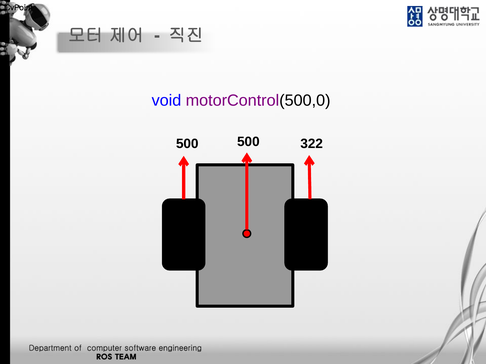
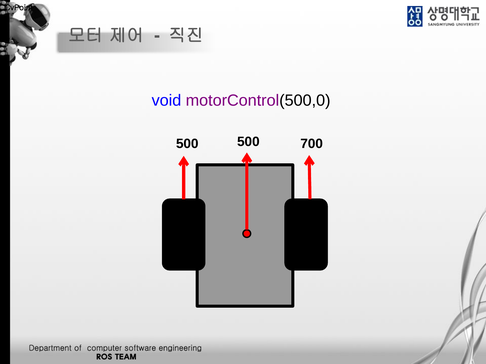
322: 322 -> 700 (312, 144)
